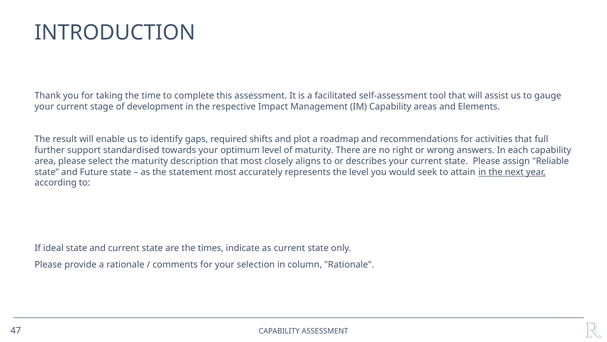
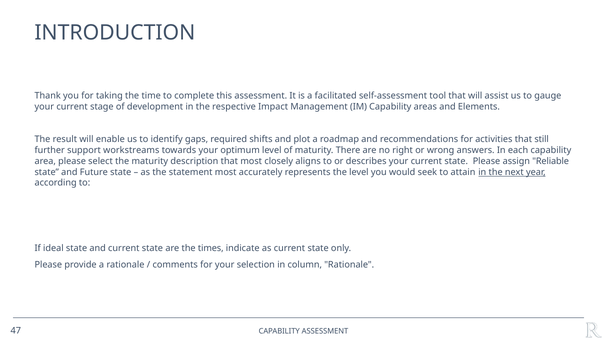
full: full -> still (542, 139)
standardised: standardised -> workstreams (131, 150)
